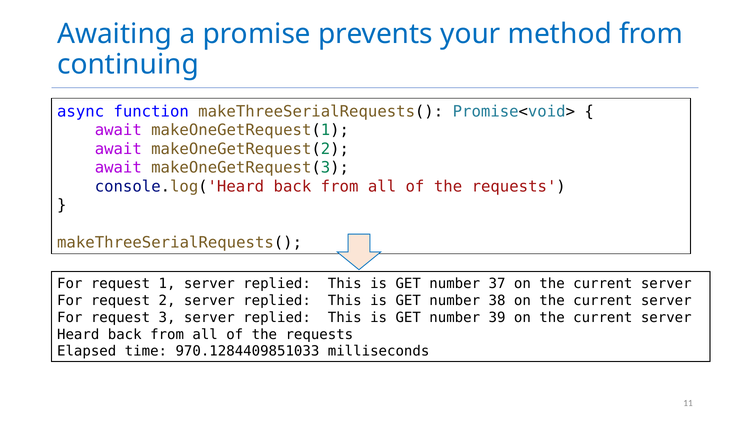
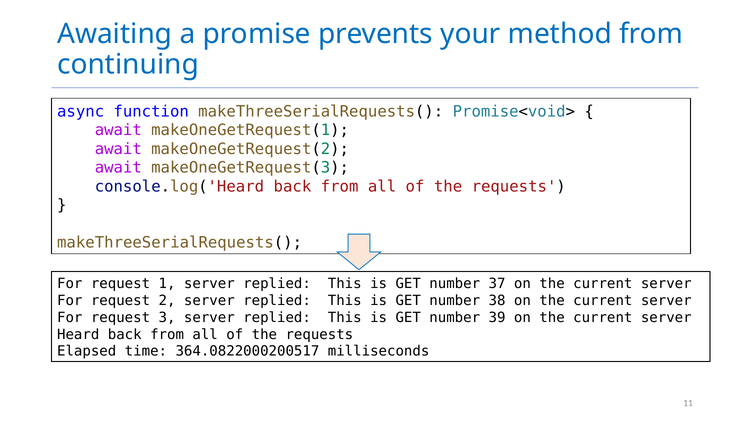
970.1284409851033: 970.1284409851033 -> 364.0822000200517 (247, 351)
